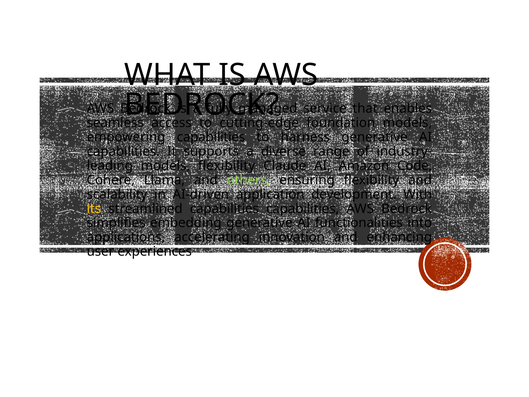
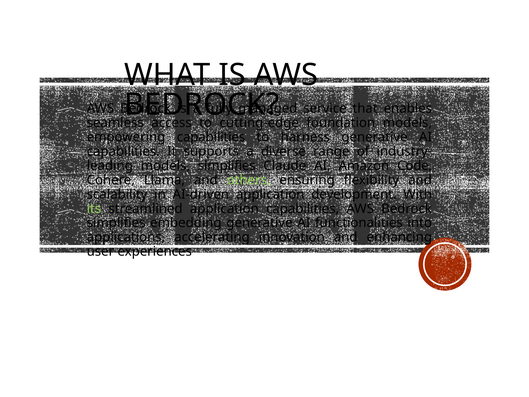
models flexibility: flexibility -> simplifies (227, 166)
its colour: yellow -> light green (94, 209)
streamlined capabilities: capabilities -> application (224, 209)
